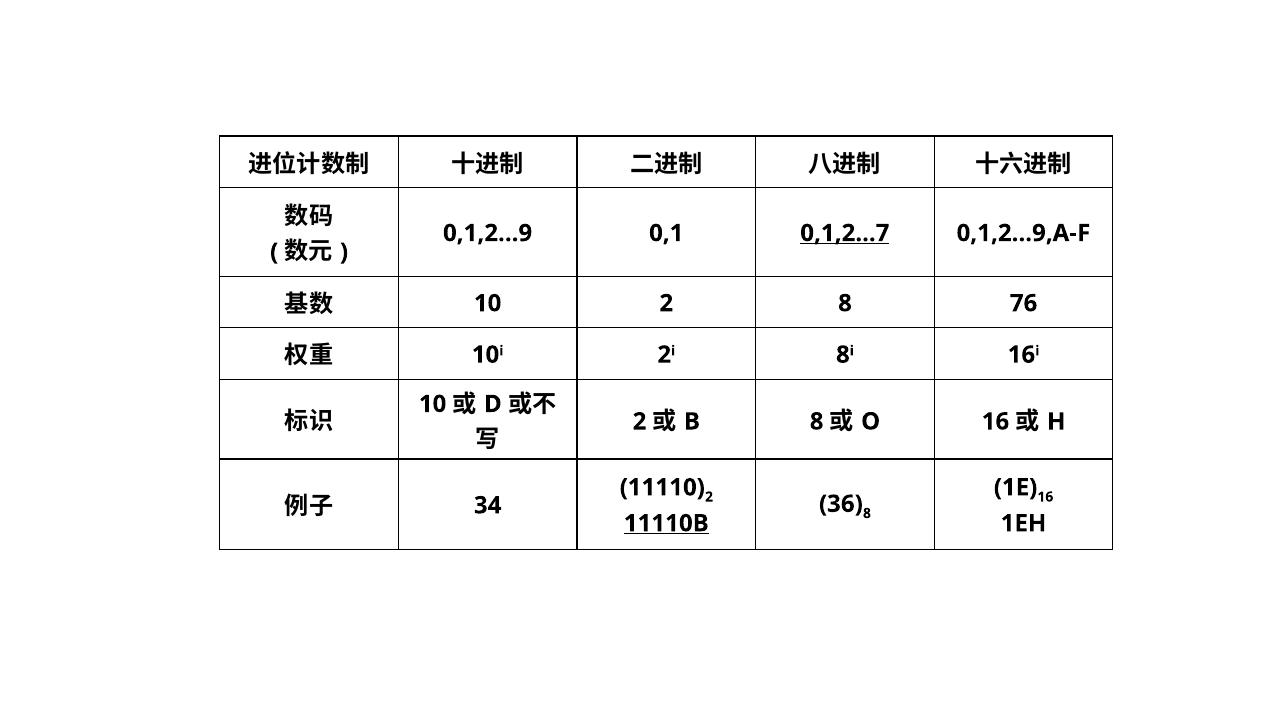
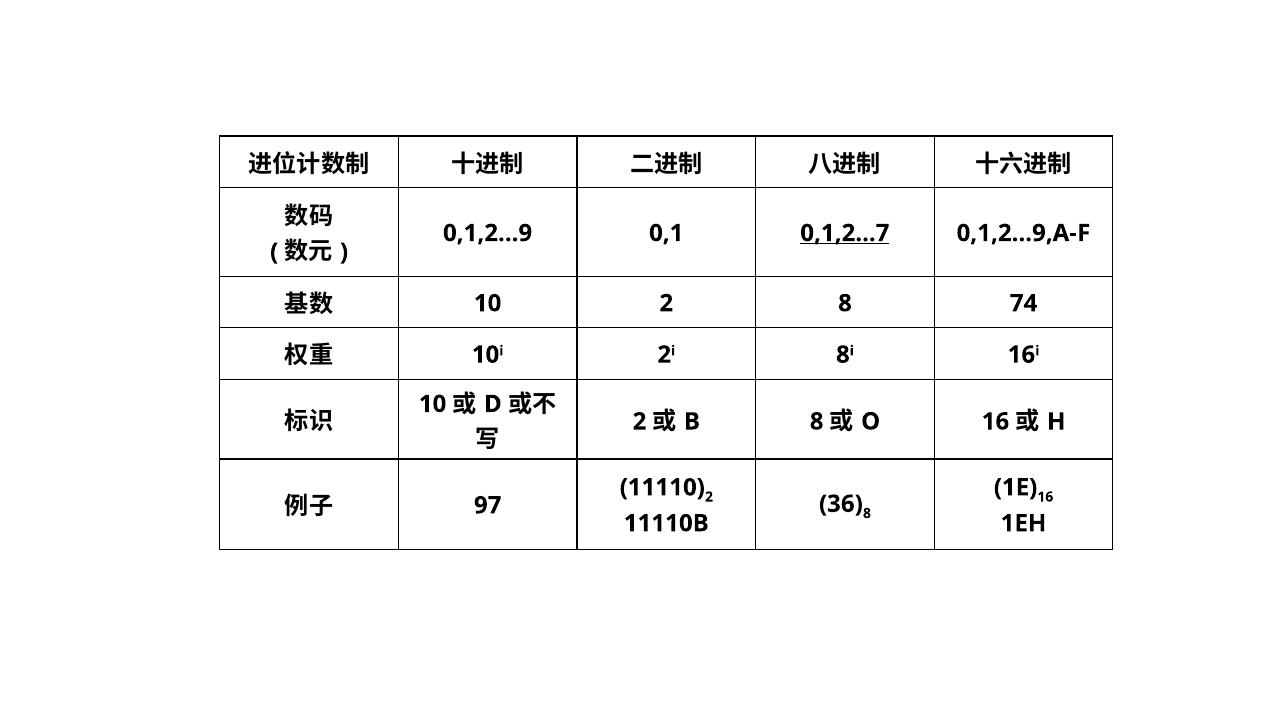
76: 76 -> 74 (1024, 303)
34: 34 -> 97 (488, 505)
11110B underline: present -> none (666, 523)
